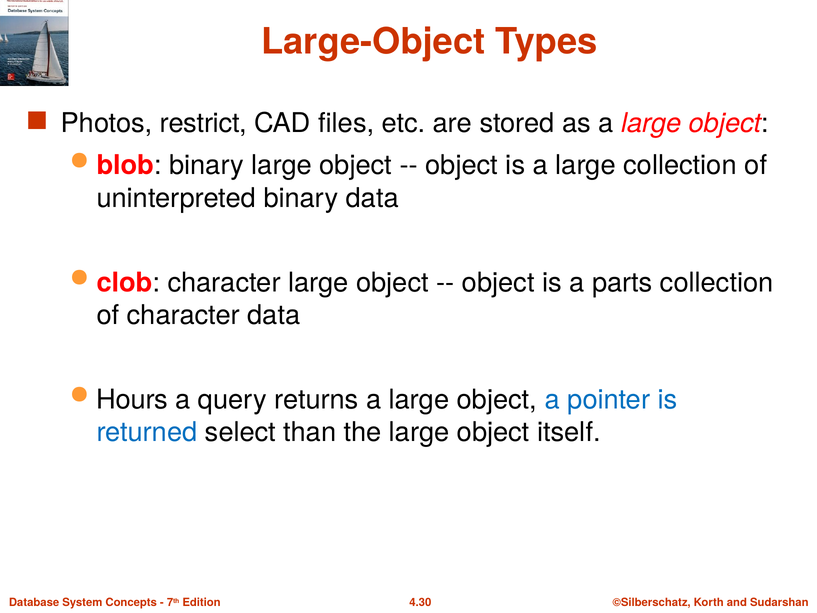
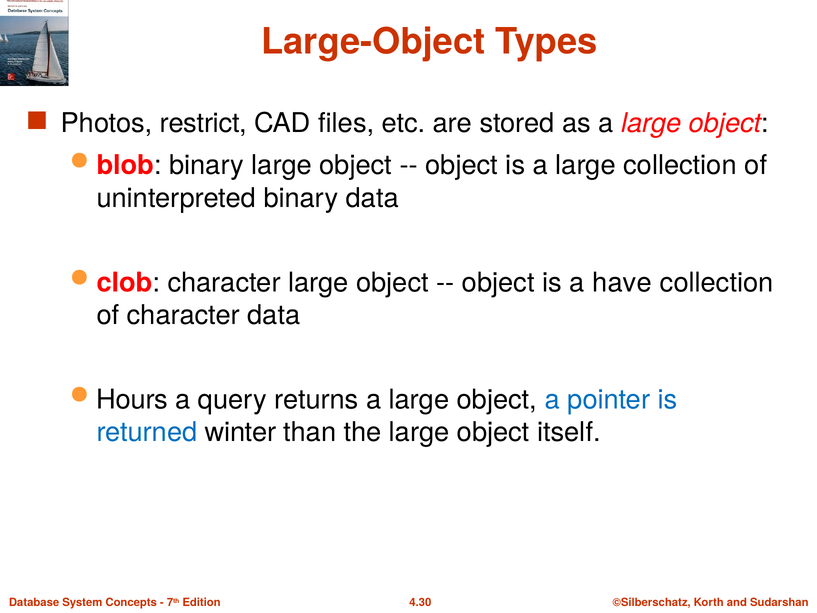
parts: parts -> have (622, 282)
select: select -> winter (240, 432)
